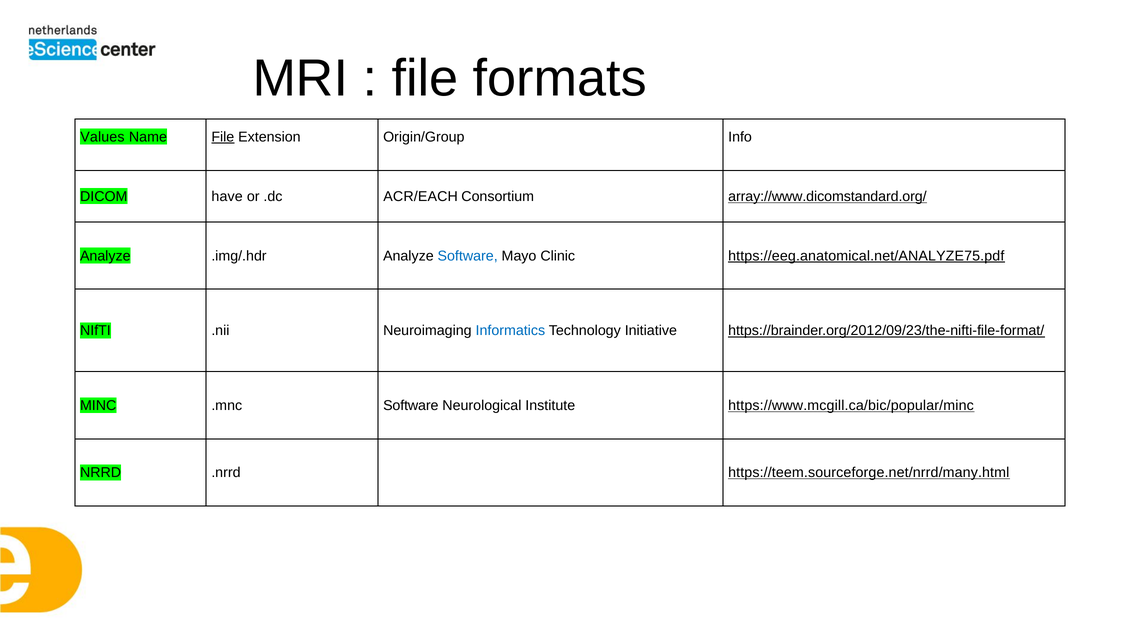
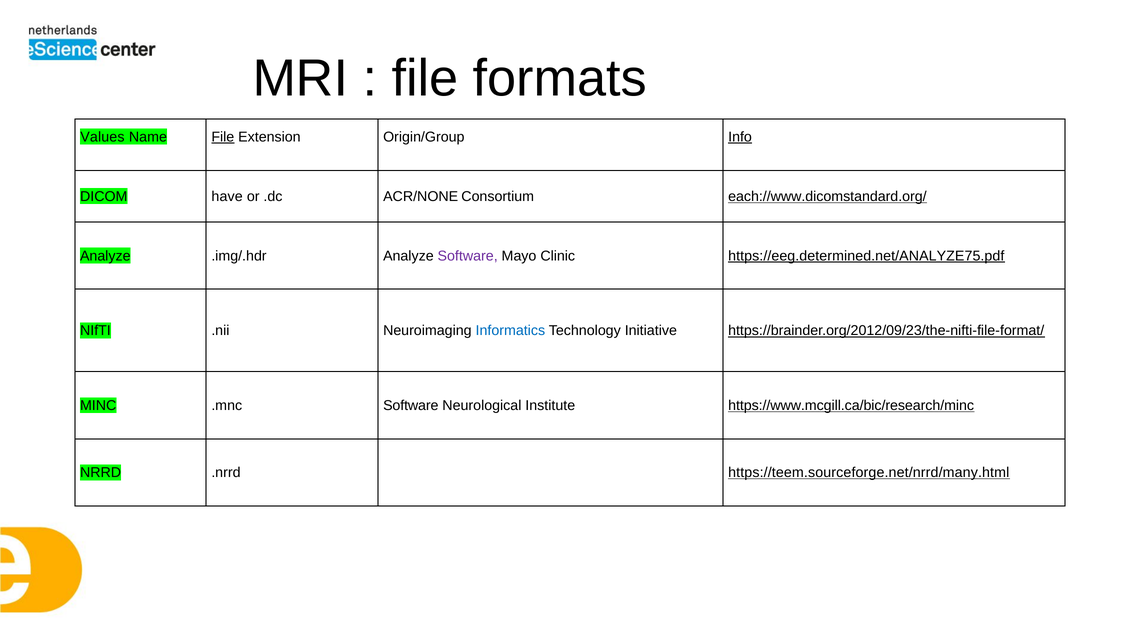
Info underline: none -> present (740, 137)
ACR/EACH: ACR/EACH -> ACR/NONE (421, 197)
array://www.dicomstandard.org/: array://www.dicomstandard.org/ -> each://www.dicomstandard.org/ (827, 197)
Software colour: blue -> purple (468, 256)
https://eeg.anatomical.net/ANALYZE75.pdf: https://eeg.anatomical.net/ANALYZE75.pdf -> https://eeg.determined.net/ANALYZE75.pdf (866, 256)
https://www.mcgill.ca/bic/popular/minc: https://www.mcgill.ca/bic/popular/minc -> https://www.mcgill.ca/bic/research/minc (851, 406)
